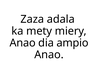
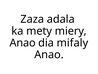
ampio: ampio -> mifaly (72, 43)
